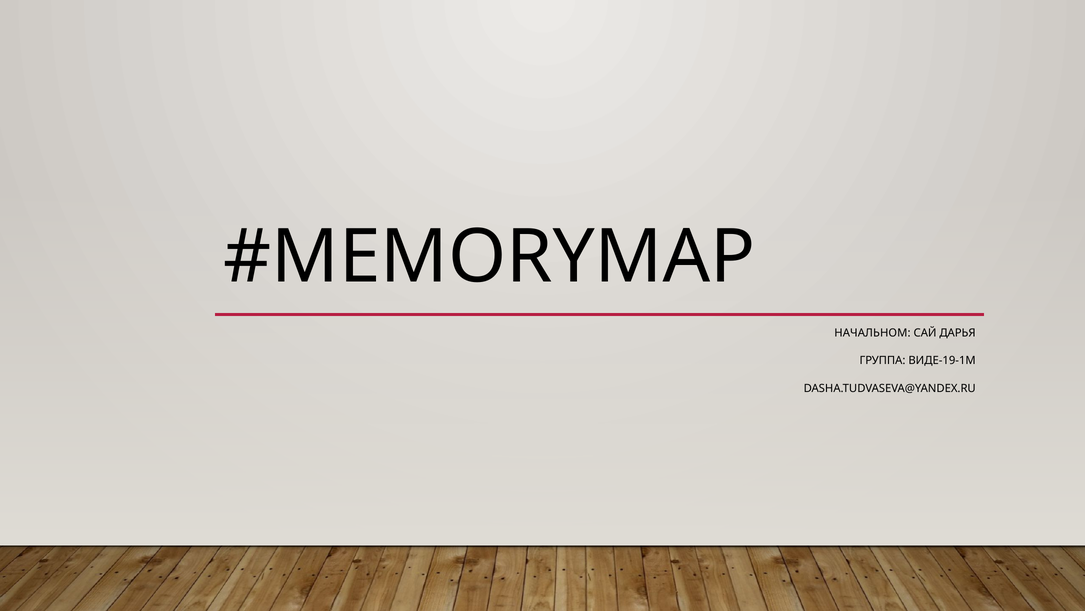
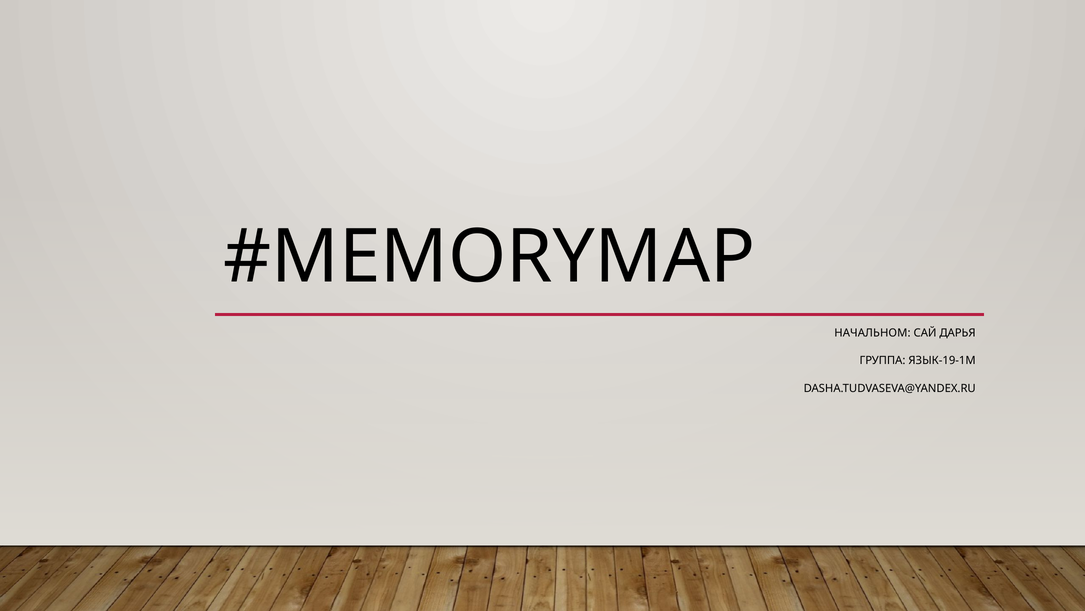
ВИДЕ-19-1М: ВИДЕ-19-1М -> ЯЗЫК-19-1М (942, 360)
